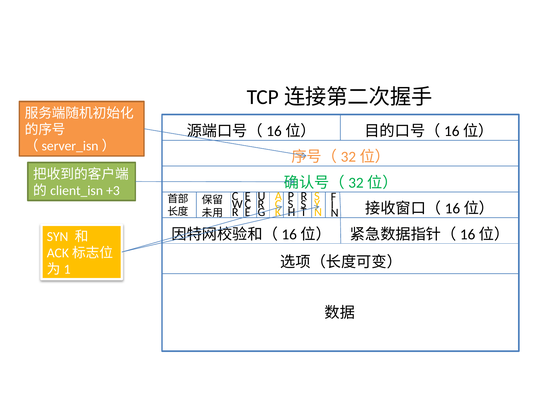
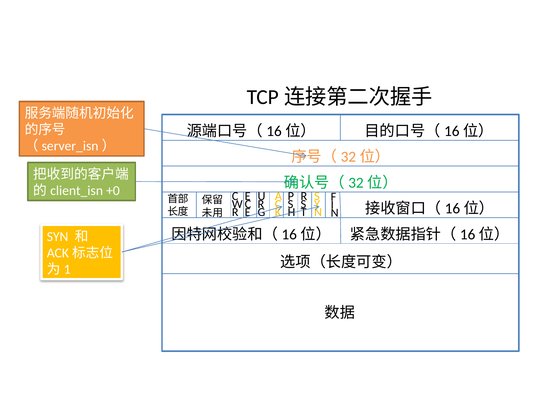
+3: +3 -> +0 (113, 190)
